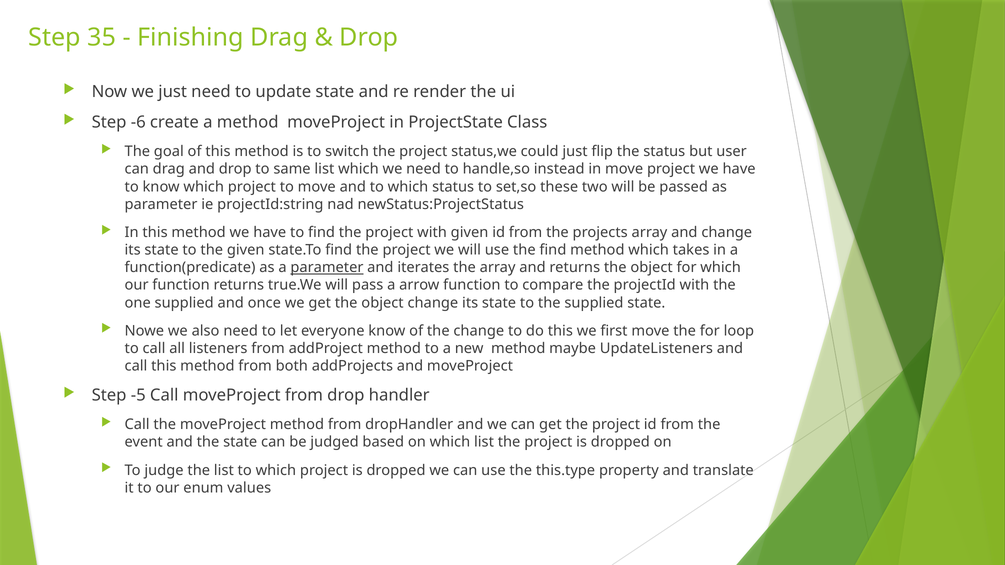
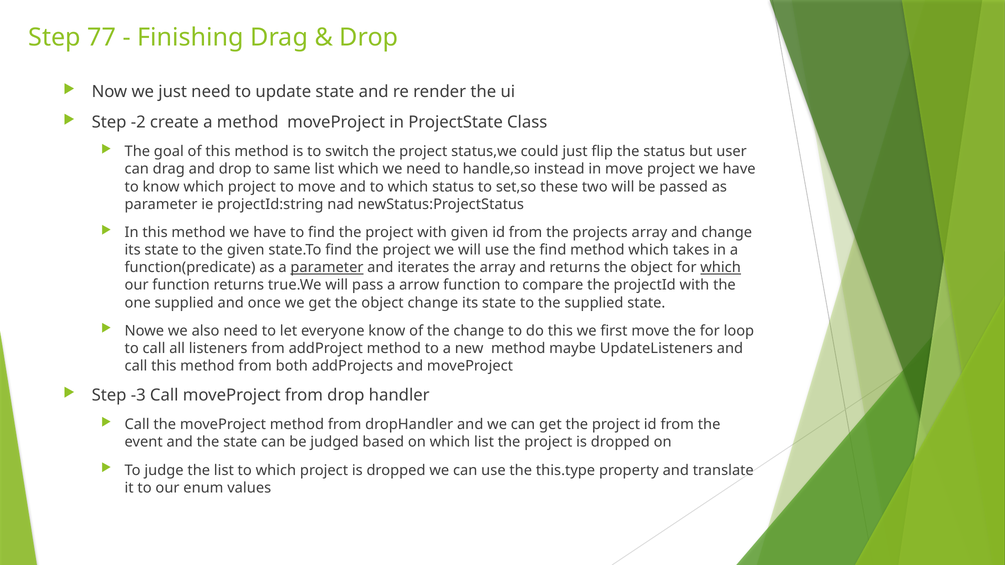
35: 35 -> 77 (102, 38)
-6: -6 -> -2 (138, 122)
which underline: none -> present (721, 268)
-5: -5 -> -3 (138, 396)
